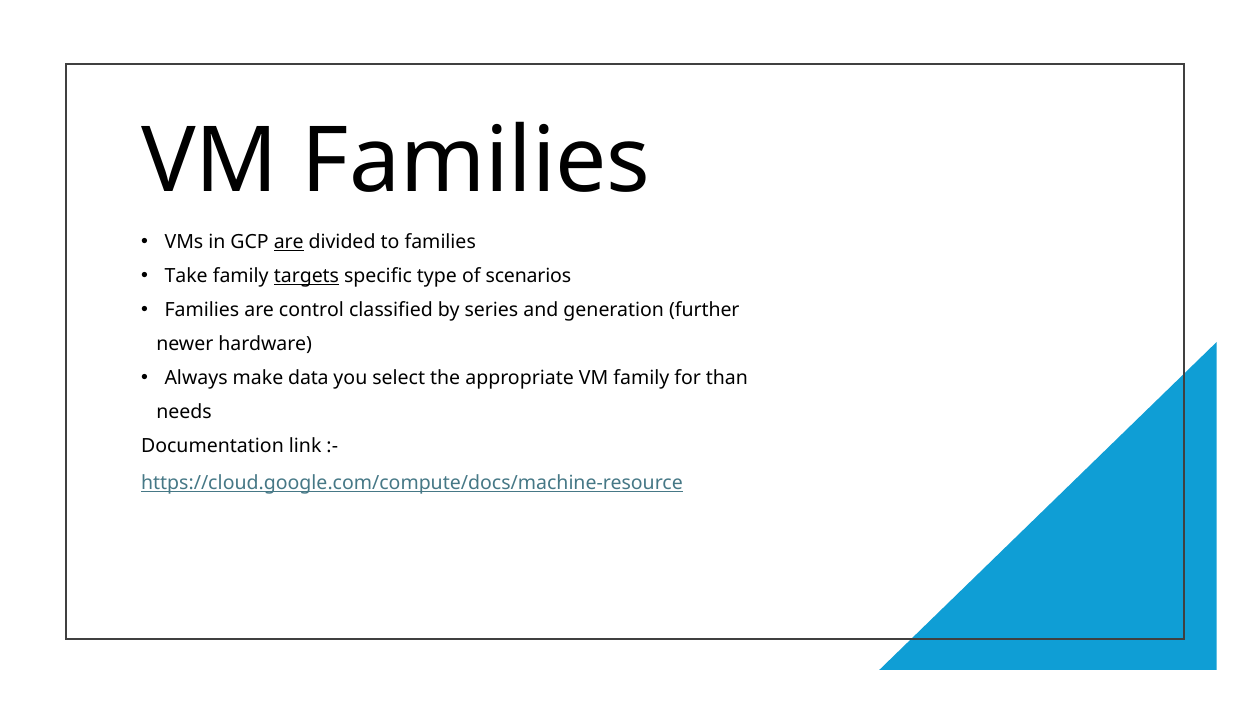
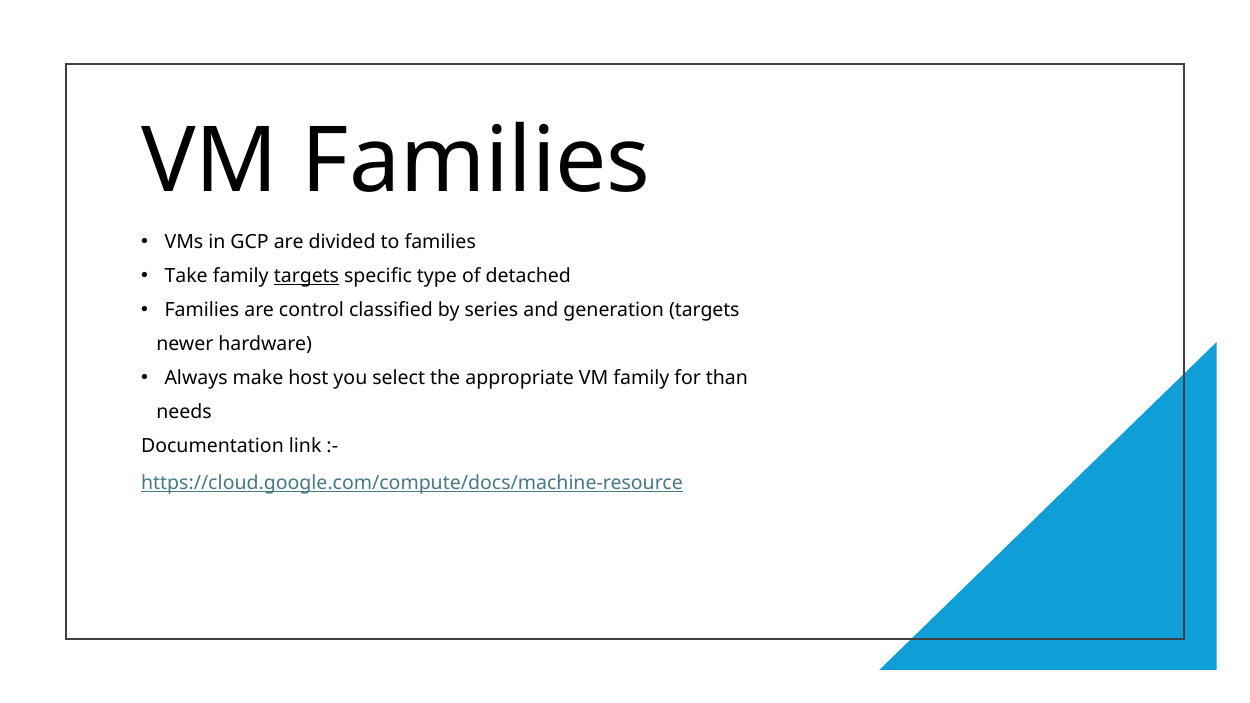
are underline: present -> none (289, 242)
scenarios: scenarios -> detached (528, 276)
generation further: further -> targets (704, 310)
data: data -> host (308, 378)
